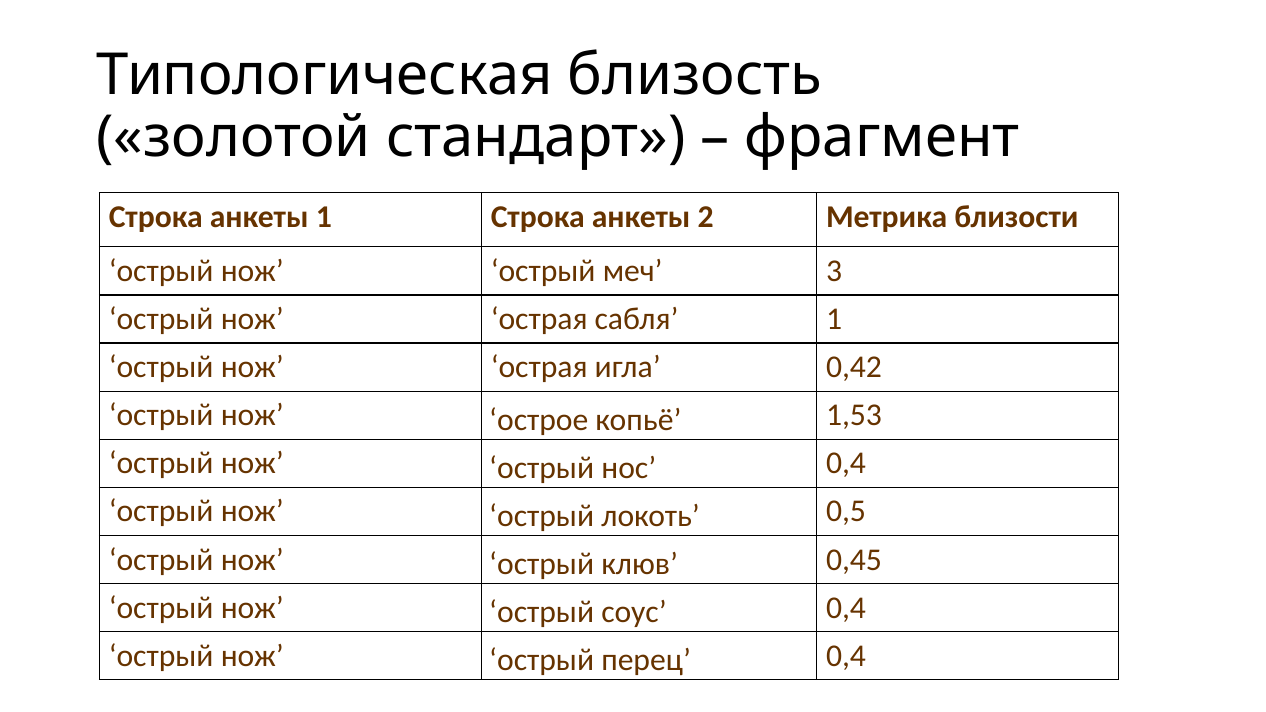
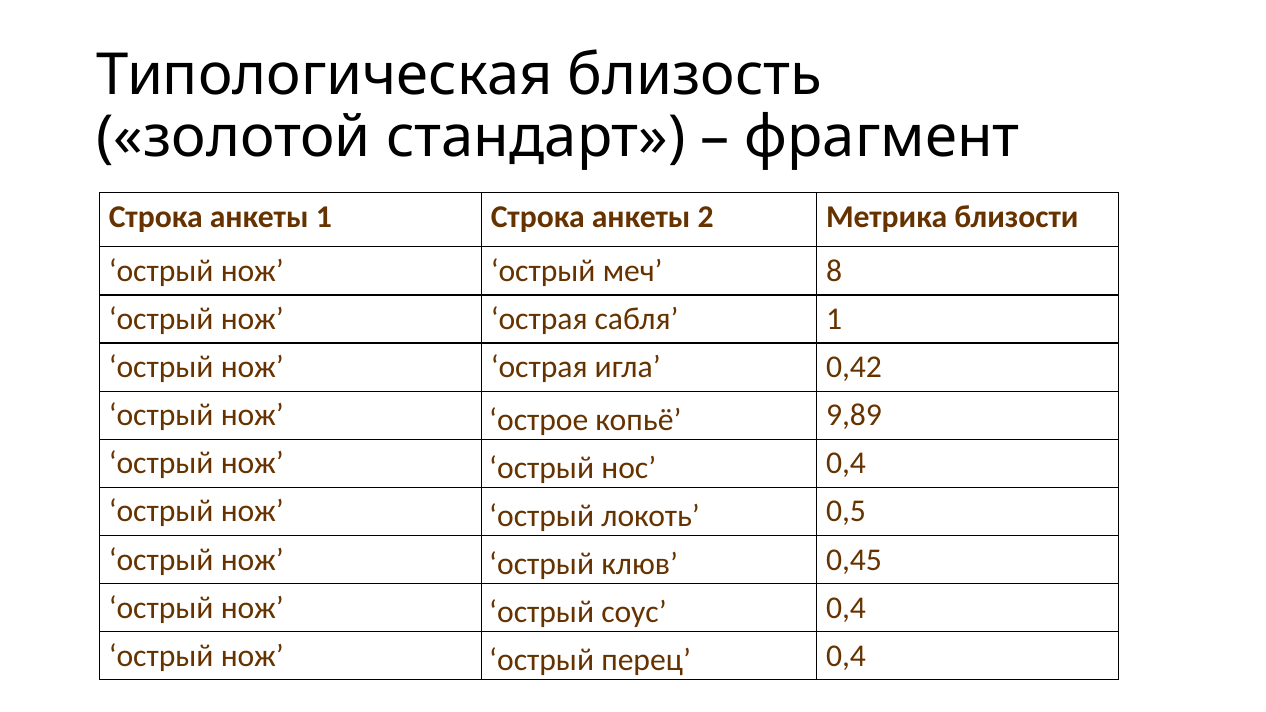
3: 3 -> 8 (834, 271)
1,53: 1,53 -> 9,89 (854, 415)
